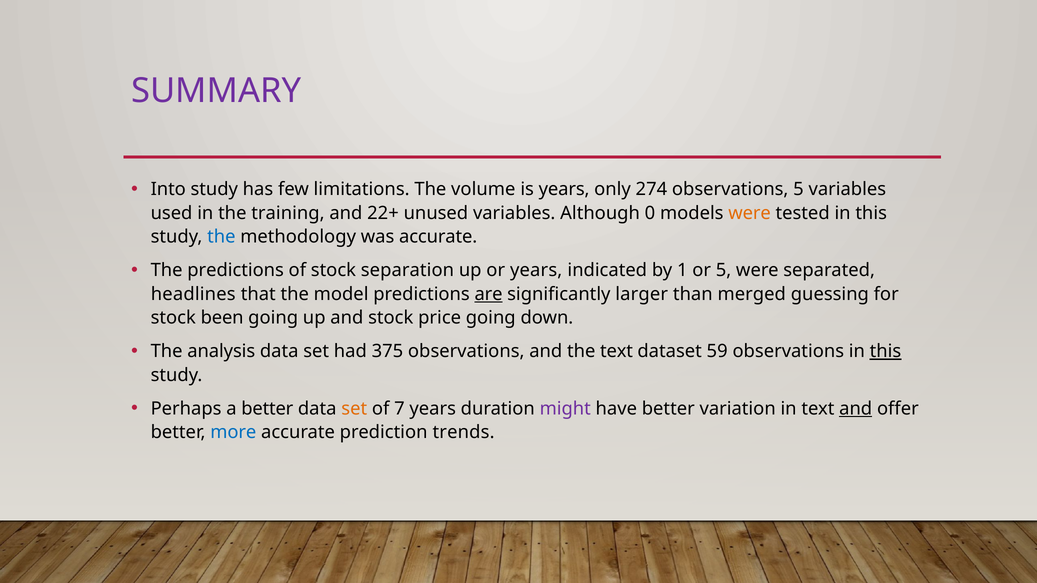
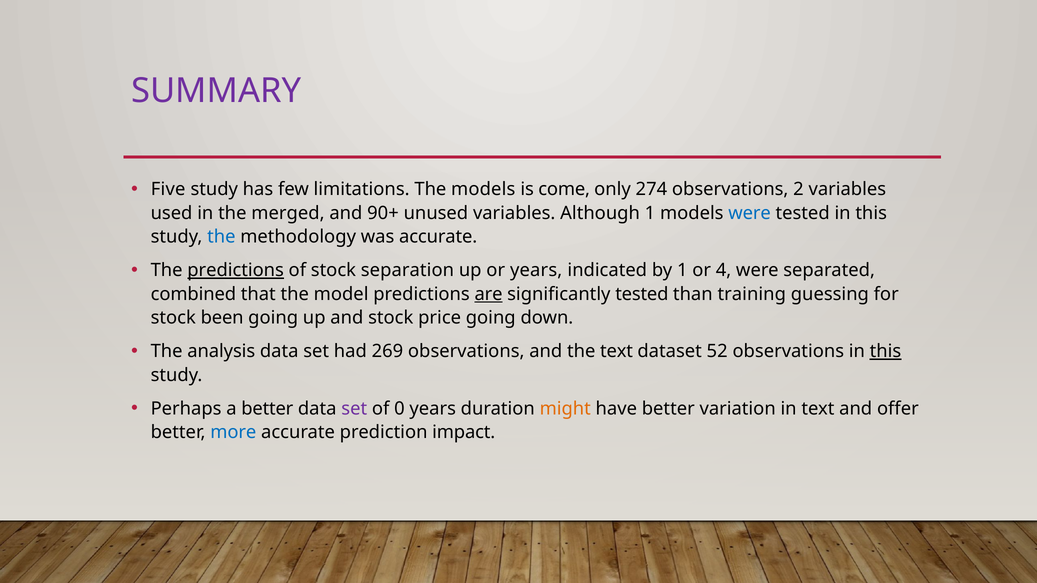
Into: Into -> Five (168, 189)
The volume: volume -> models (483, 189)
is years: years -> come (564, 189)
observations 5: 5 -> 2 (798, 189)
training: training -> merged (288, 213)
22+: 22+ -> 90+ (383, 213)
Although 0: 0 -> 1 (650, 213)
were colour: orange -> blue (750, 213)
predictions underline: none -> present (236, 270)
or 5: 5 -> 4 (724, 270)
headlines: headlines -> combined (193, 294)
significantly larger: larger -> tested (642, 294)
merged: merged -> training (752, 294)
375: 375 -> 269 (387, 352)
59: 59 -> 52 (717, 352)
set colour: orange -> purple (354, 409)
7: 7 -> 0 (399, 409)
might colour: purple -> orange (565, 409)
and underline: present -> none (856, 409)
trends: trends -> impact (464, 433)
